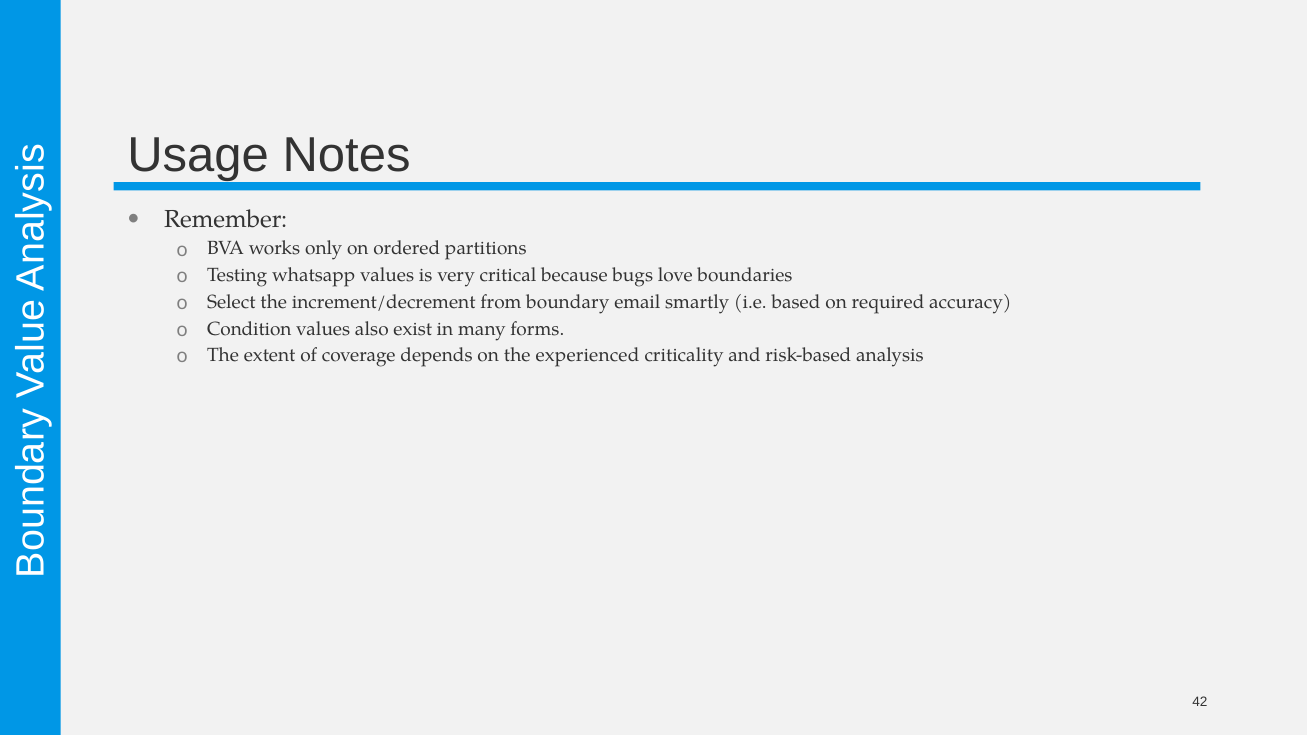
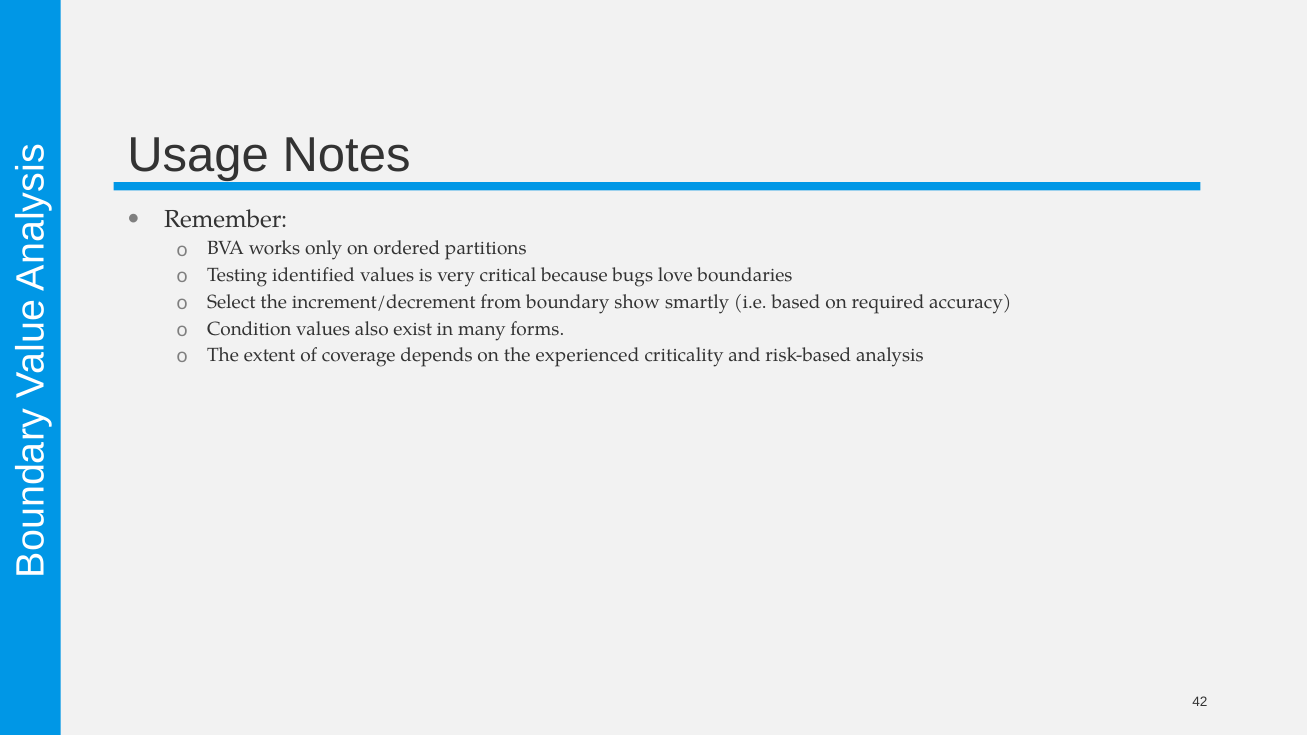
whatsapp: whatsapp -> identified (314, 275)
email: email -> show (637, 302)
